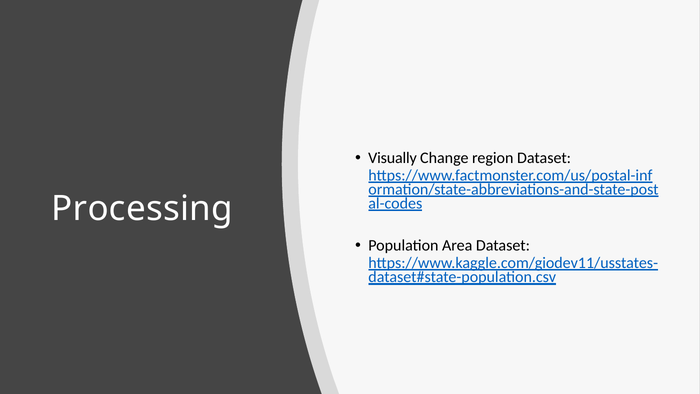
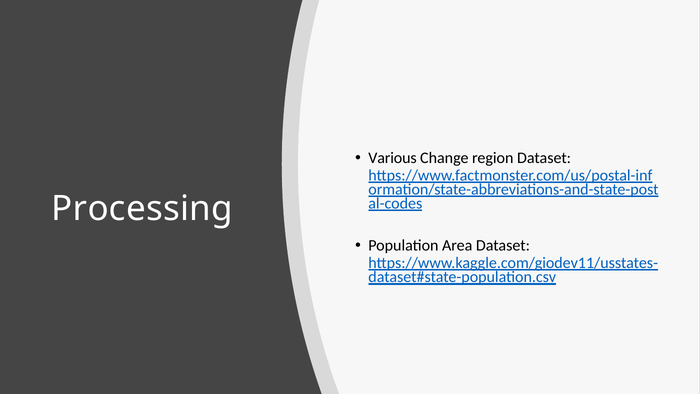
Visually: Visually -> Various (393, 158)
